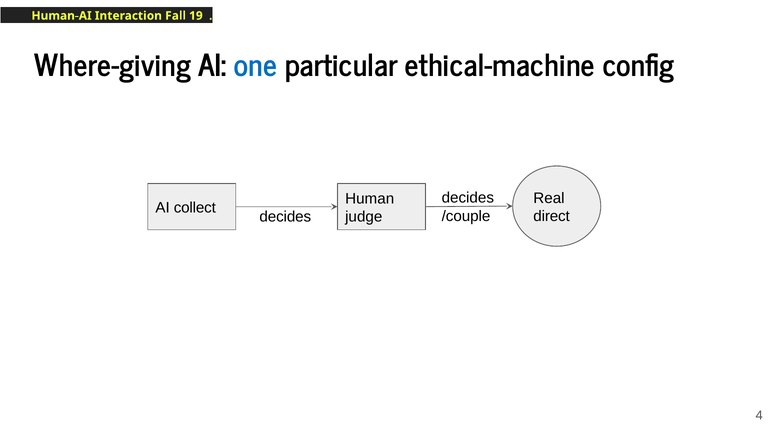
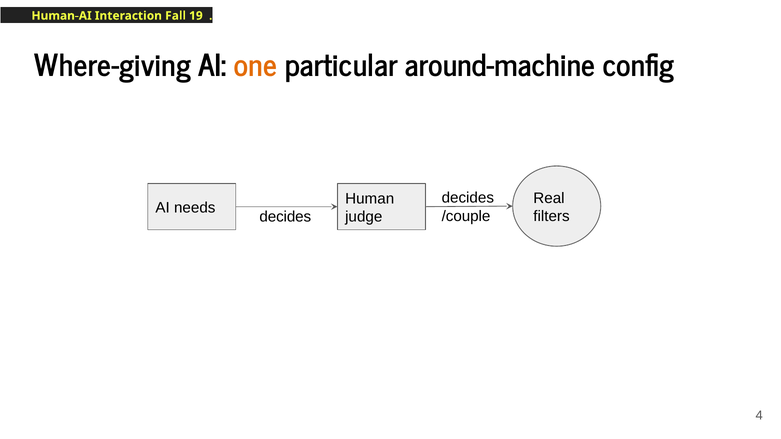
one colour: blue -> orange (255, 66)
ethical-machine: ethical-machine -> around-machine (500, 66)
collect: collect -> needs (195, 208)
direct: direct -> filters (551, 216)
